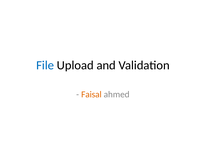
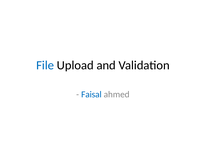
Faisal colour: orange -> blue (91, 95)
